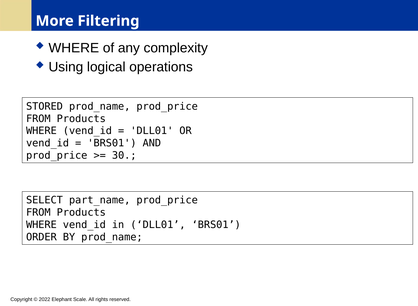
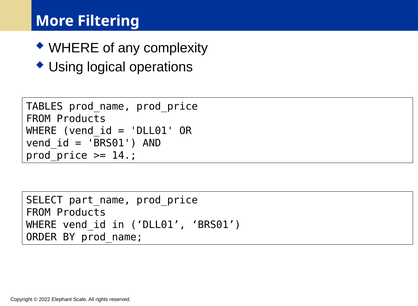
STORED: STORED -> TABLES (44, 106)
30: 30 -> 14 (124, 155)
